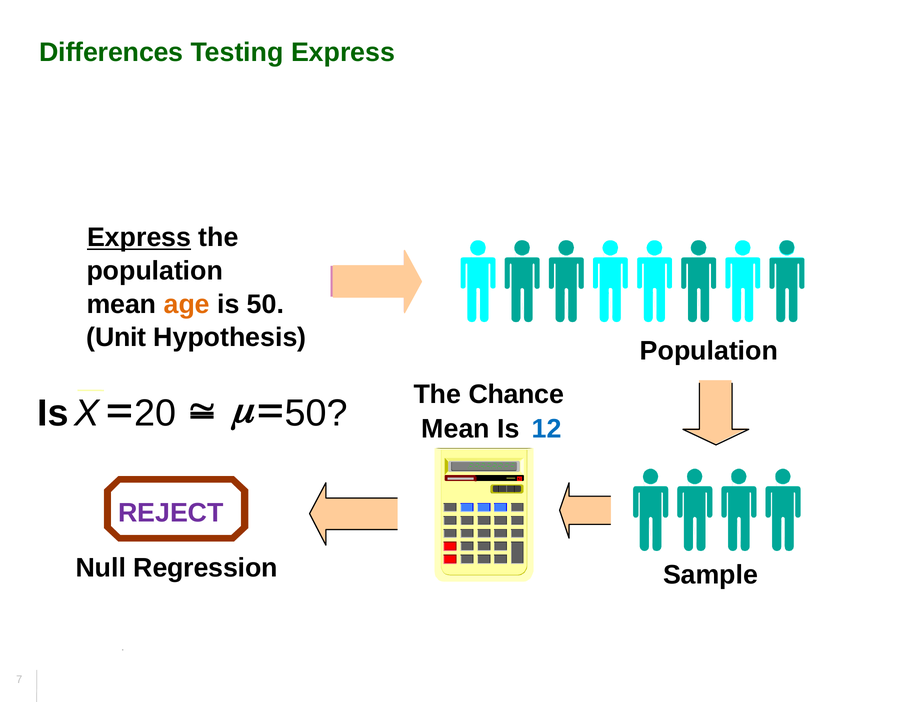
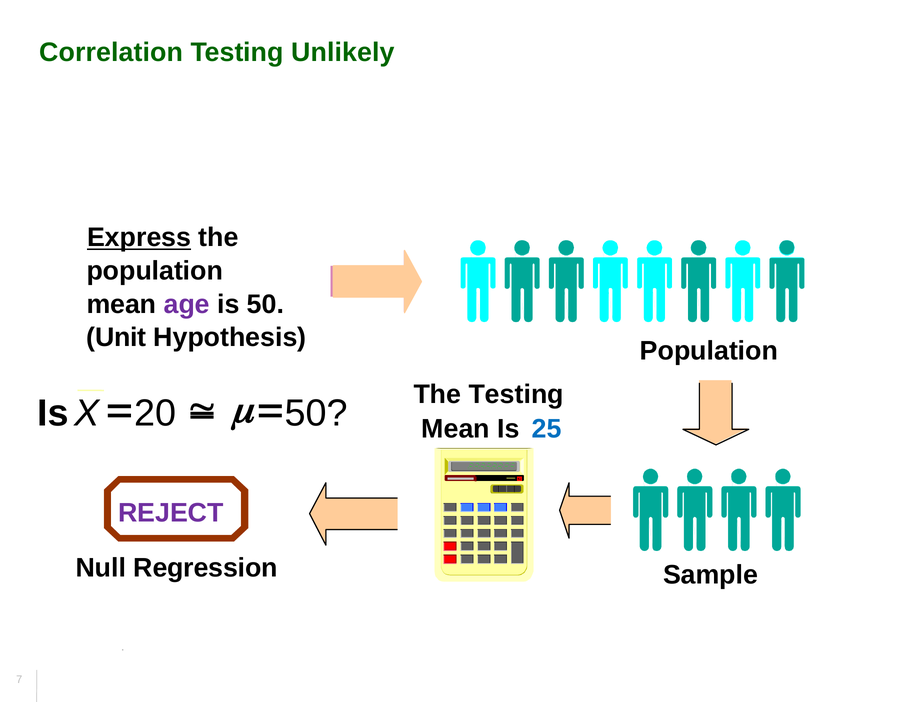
Differences: Differences -> Correlation (111, 52)
Testing Express: Express -> Unlikely (343, 52)
age colour: orange -> purple (187, 304)
The Chance: Chance -> Testing (516, 394)
12: 12 -> 25 (547, 429)
